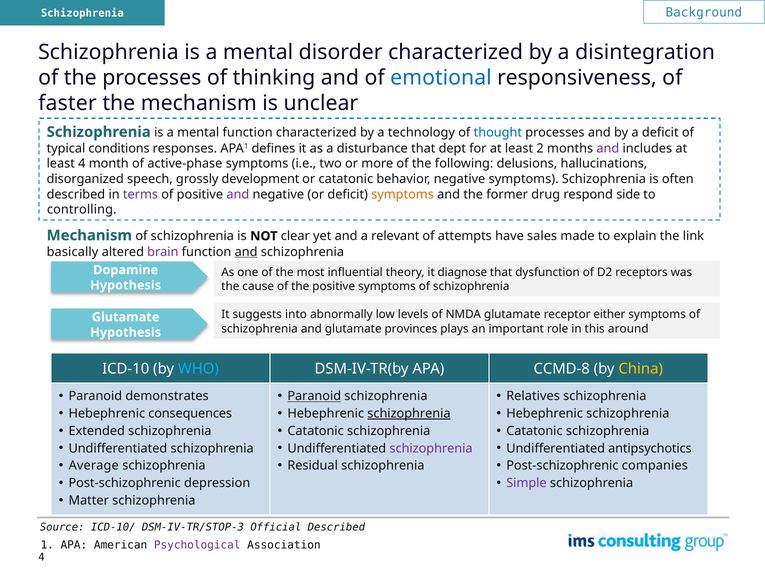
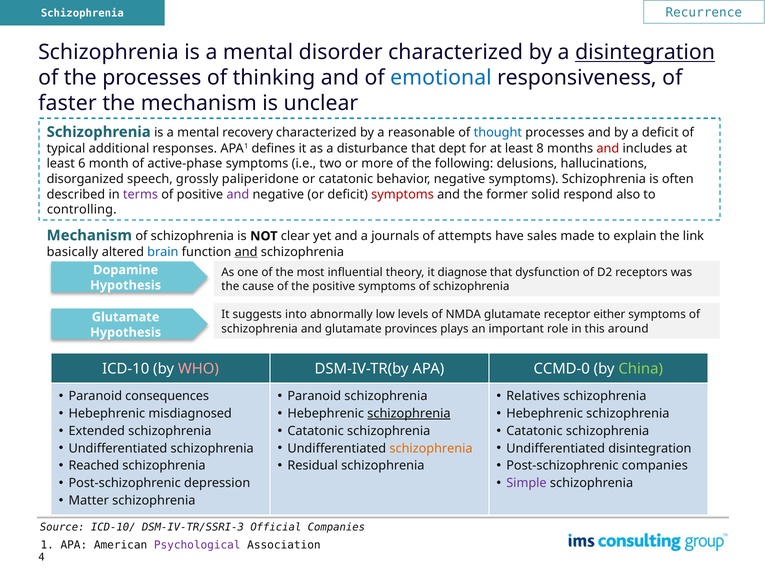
Background: Background -> Recurrence (704, 12)
disintegration underline: none -> present (645, 52)
mental function: function -> recovery (248, 133)
technology: technology -> reasonable (421, 133)
conditions: conditions -> additional (119, 148)
2: 2 -> 8 (540, 148)
and colour: purple -> red (608, 148)
least 4: 4 -> 6 (82, 164)
development: development -> paliperidone (260, 179)
symptoms colour: orange -> red (403, 194)
drug: drug -> solid (546, 194)
side: side -> also (628, 194)
relevant: relevant -> journals (395, 236)
brain colour: purple -> blue (163, 252)
WHO colour: light blue -> pink (198, 369)
CCMD-8: CCMD-8 -> CCMD-0 (562, 369)
China colour: yellow -> light green (641, 369)
demonstrates: demonstrates -> consequences (167, 396)
Paranoid underline: present -> none (314, 396)
consequences: consequences -> misdiagnosed (190, 413)
schizophrenia colour: purple -> orange (431, 448)
Undifferentiated antipsychotics: antipsychotics -> disintegration (650, 448)
Average: Average -> Reached (94, 465)
DSM-IV-TR/STOP-3: DSM-IV-TR/STOP-3 -> DSM-IV-TR/SSRI-3 (193, 527)
Official Described: Described -> Companies (336, 527)
